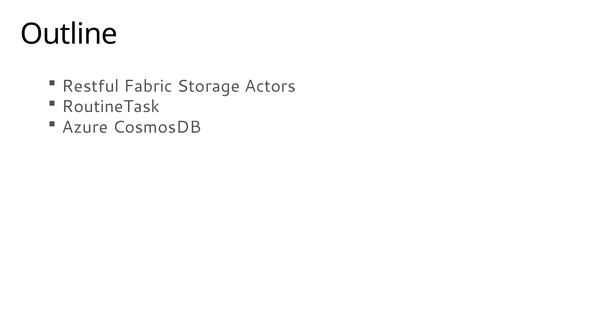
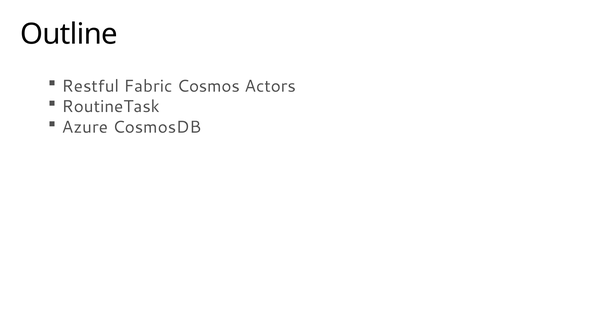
Storage: Storage -> Cosmos (209, 86)
